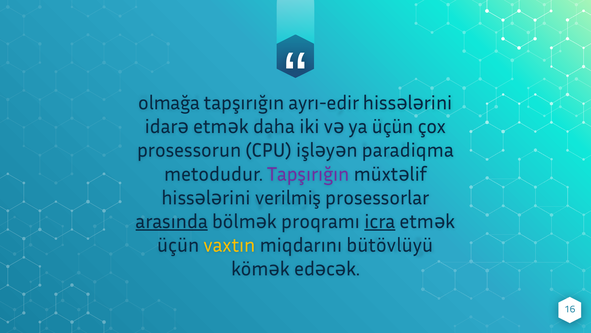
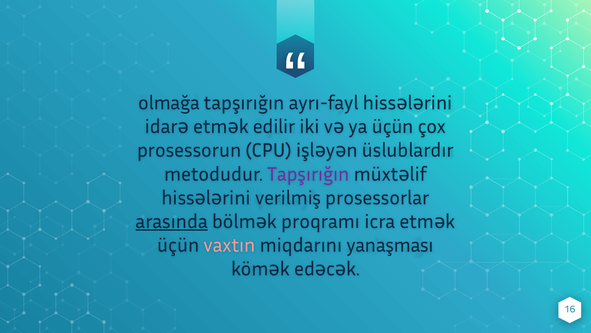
ayrı-edir: ayrı-edir -> ayrı-fayl (324, 103)
daha: daha -> edilir (274, 127)
paradiqma: paradiqma -> üslublardır (408, 150)
icra underline: present -> none (380, 221)
vaxtın colour: yellow -> pink (230, 245)
bütövlüyü: bütövlüyü -> yanaşması (390, 245)
